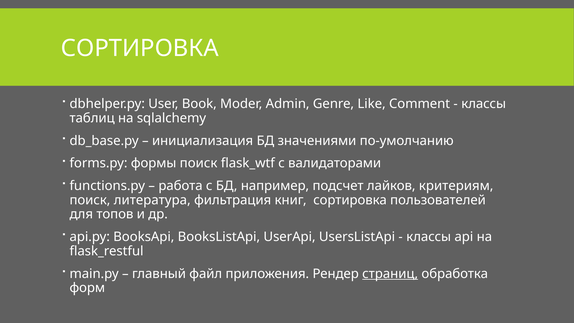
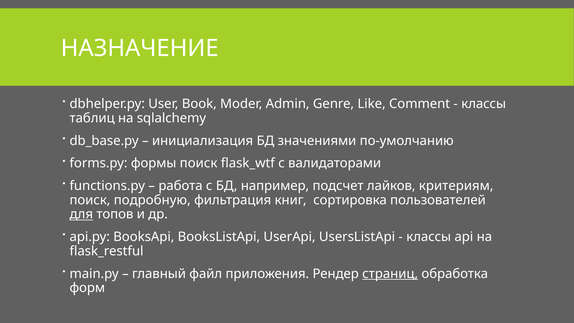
СОРТИРОВКА: СОРТИРОВКА -> НАЗНАЧЕНИЕ (140, 48)
литература: литература -> подробную (152, 200)
для underline: none -> present (81, 214)
